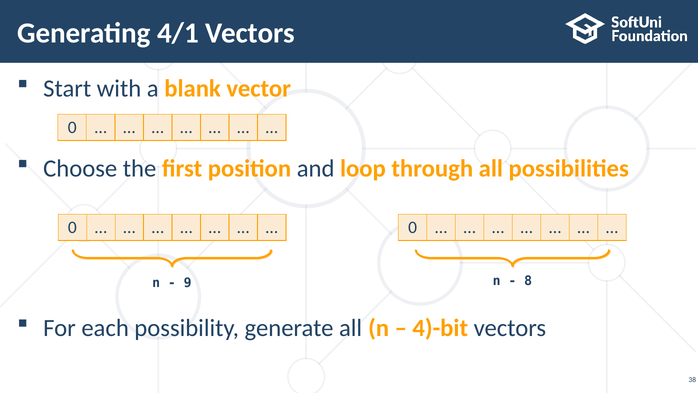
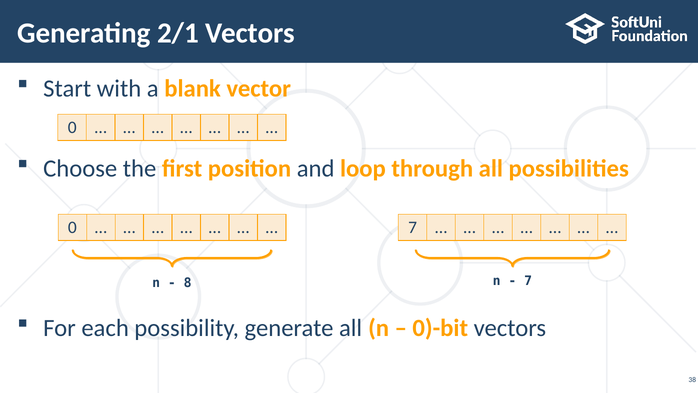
4/1: 4/1 -> 2/1 (178, 33)
0: 0 -> 7 (413, 227)
9: 9 -> 8 (188, 283)
8: 8 -> 7 (528, 281)
4)-bit: 4)-bit -> 0)-bit (440, 328)
